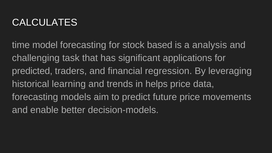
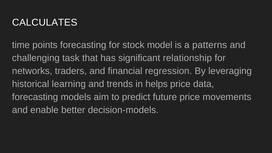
model: model -> points (45, 45)
based: based -> model (160, 45)
analysis: analysis -> patterns (210, 45)
applications: applications -> relationship (187, 58)
predicted: predicted -> networks (32, 71)
